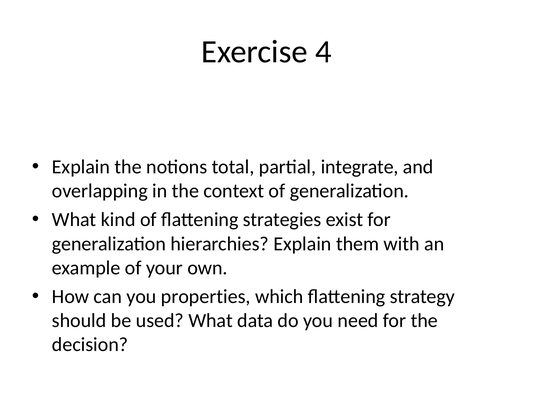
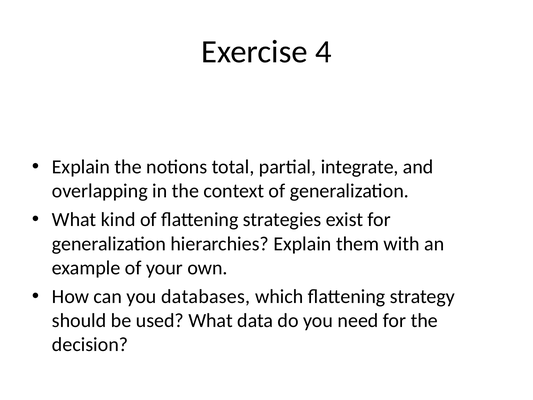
properties: properties -> databases (206, 296)
